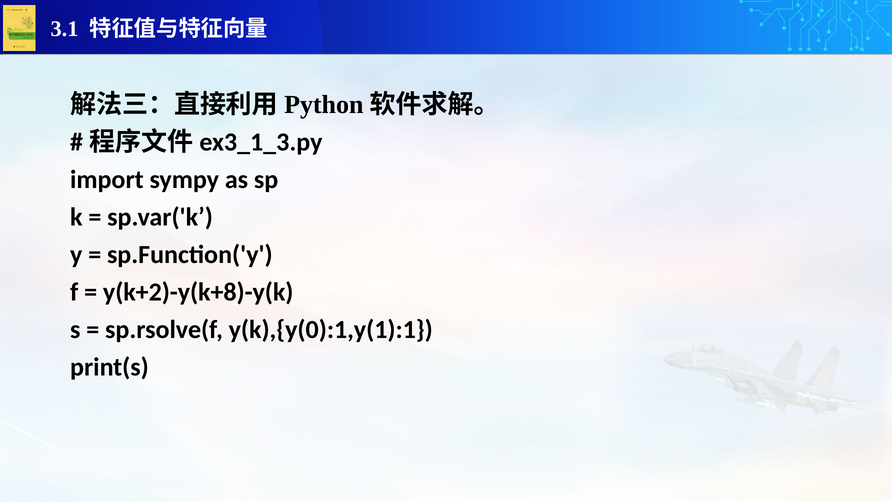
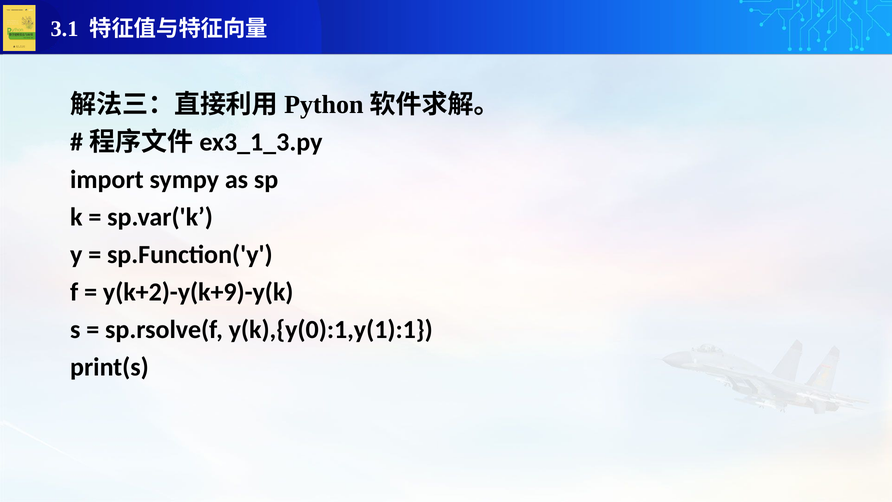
y(k+2)-y(k+8)-y(k: y(k+2)-y(k+8)-y(k -> y(k+2)-y(k+9)-y(k (198, 292)
